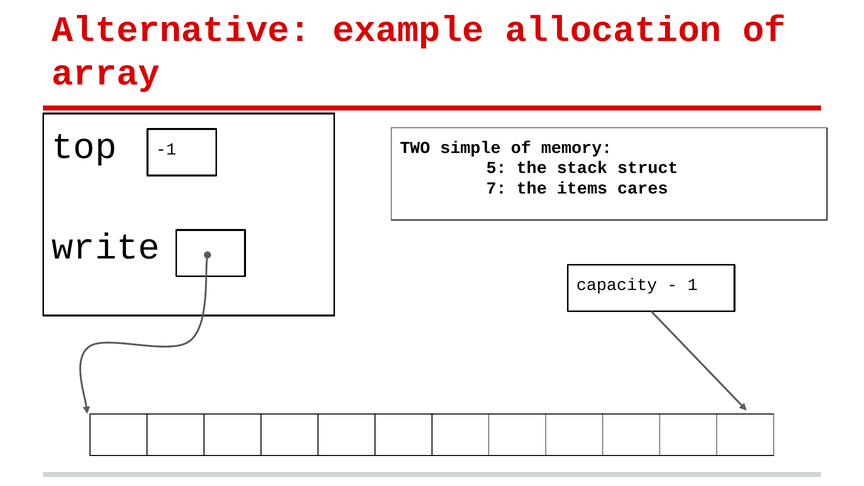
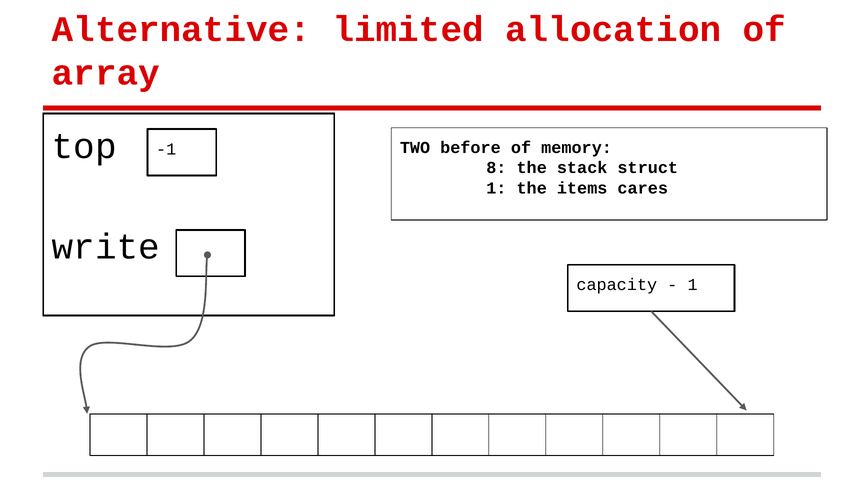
example: example -> limited (408, 30)
simple: simple -> before (470, 148)
5: 5 -> 8 (496, 168)
7: 7 -> 1 (496, 188)
